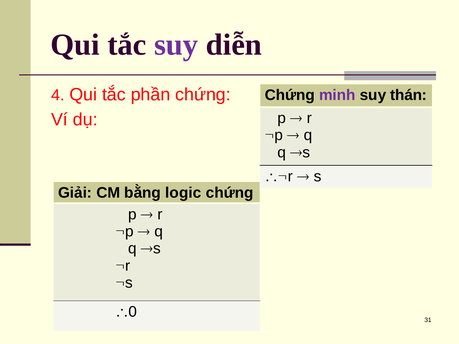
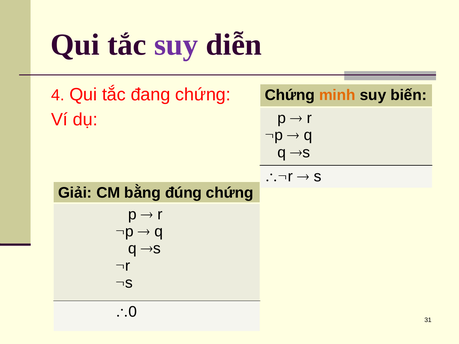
phần: phần -> đang (151, 95)
minh colour: purple -> orange (337, 95)
thán: thán -> biến (409, 95)
logic: logic -> đúng (183, 193)
